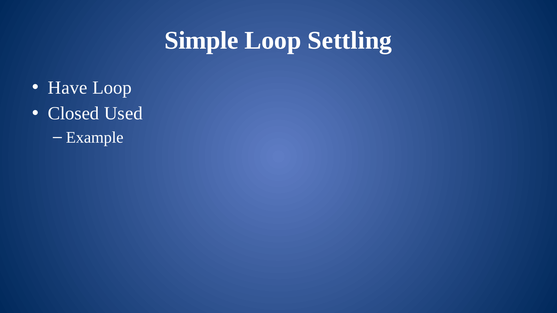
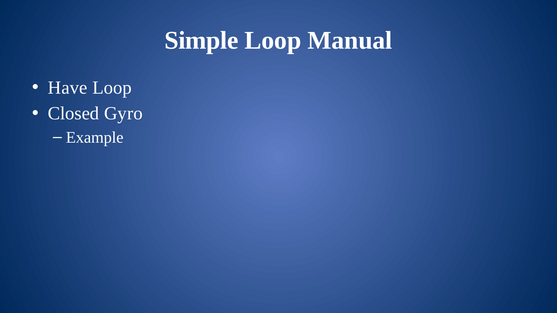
Settling: Settling -> Manual (350, 40)
Used: Used -> Gyro (123, 114)
